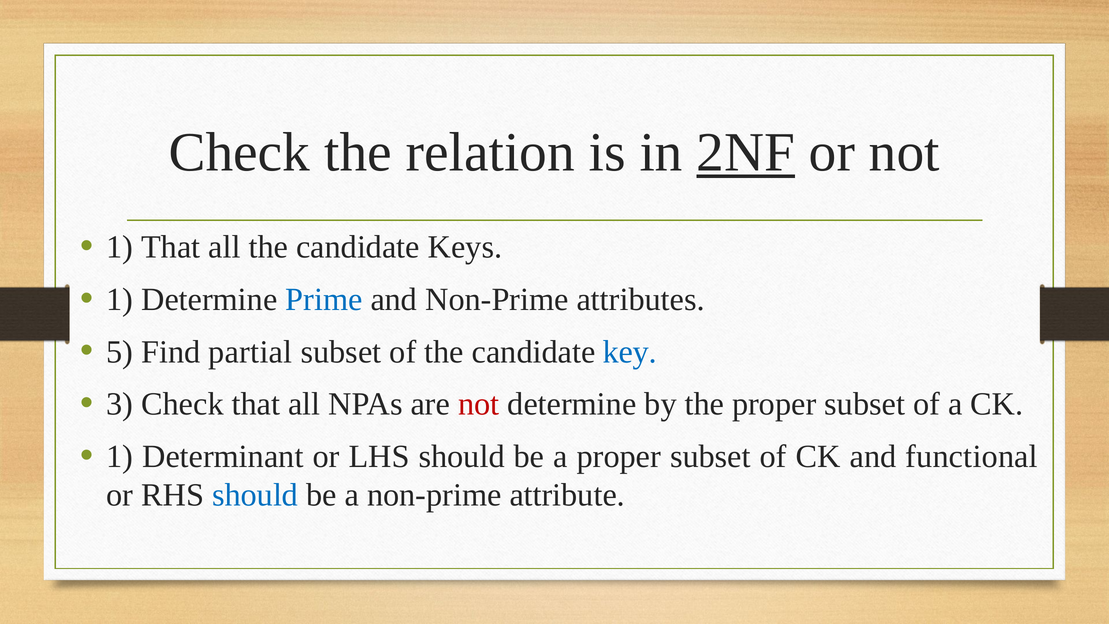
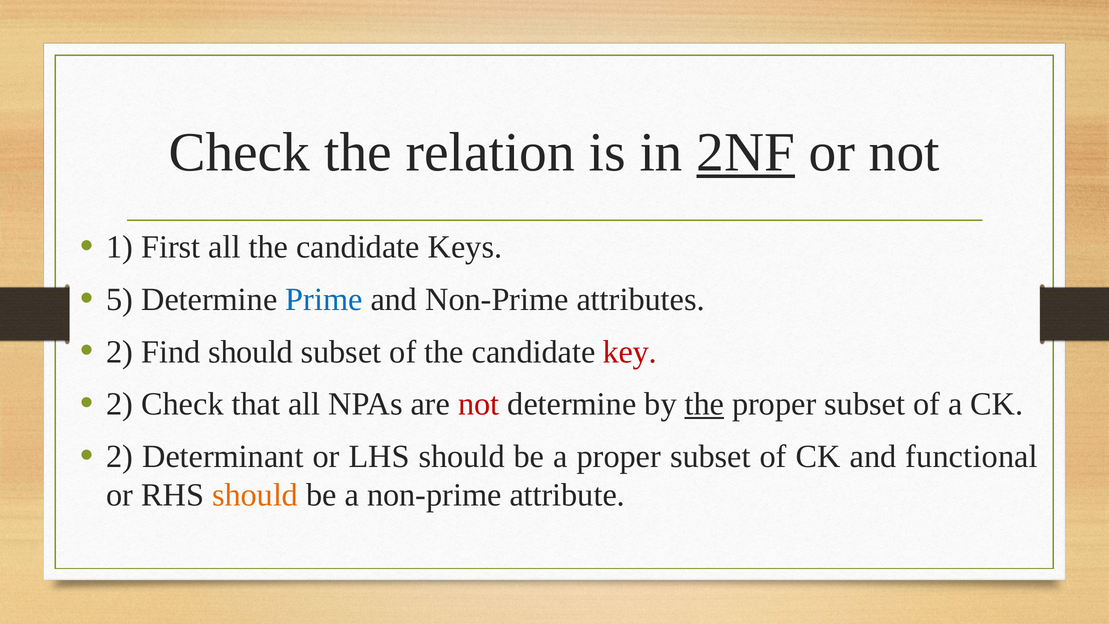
1 That: That -> First (171, 247)
1: 1 -> 5 (120, 299)
5: 5 -> 2 (120, 352)
Find partial: partial -> should (251, 352)
key colour: blue -> red (630, 352)
3: 3 -> 2 (120, 404)
the underline: none -> present (704, 404)
1: 1 -> 2 (120, 456)
should colour: blue -> orange (255, 495)
